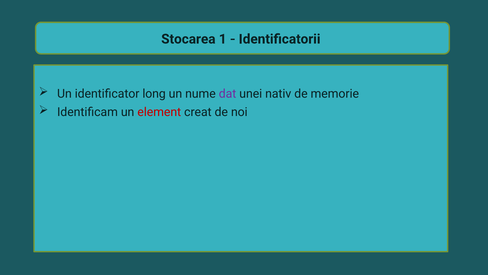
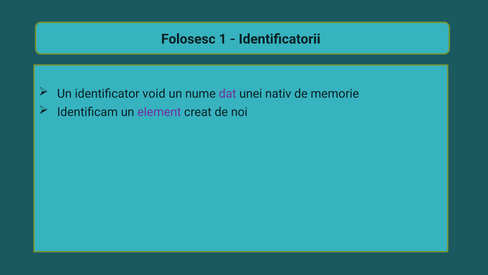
Stocarea: Stocarea -> Folosesc (188, 39)
long: long -> void (154, 94)
element colour: red -> purple (159, 112)
